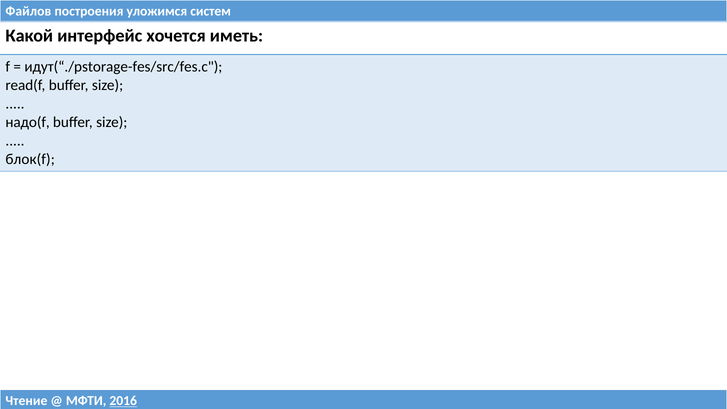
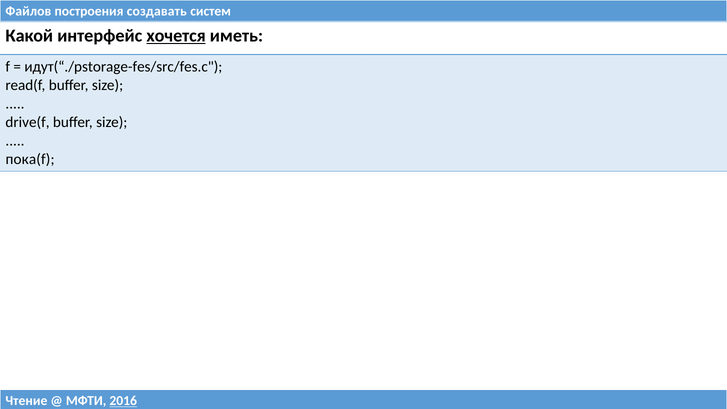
уложимся: уложимся -> создавать (157, 11)
хочется underline: none -> present (176, 36)
надо(f: надо(f -> drive(f (28, 122)
блок(f: блок(f -> пока(f (30, 159)
